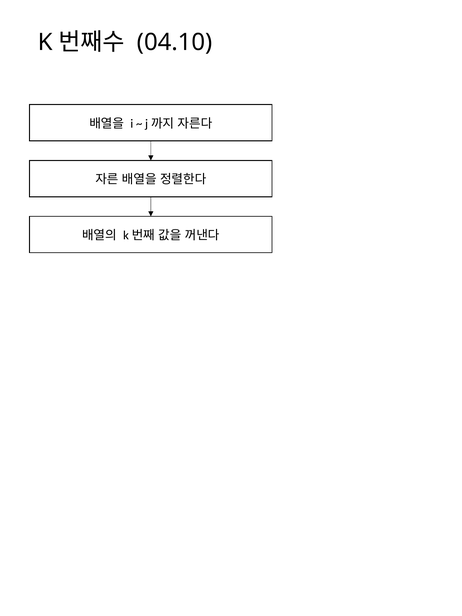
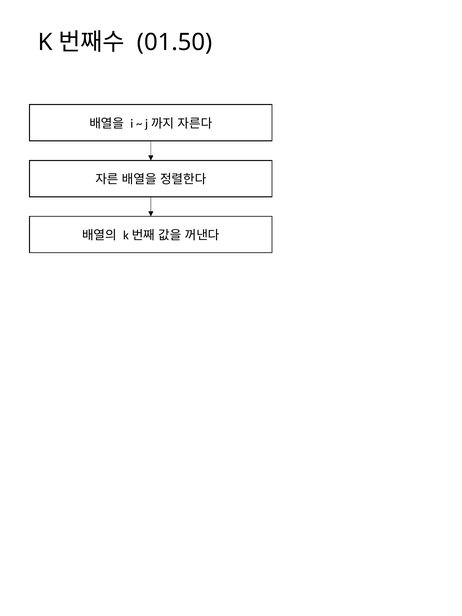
04.10: 04.10 -> 01.50 (175, 42)
